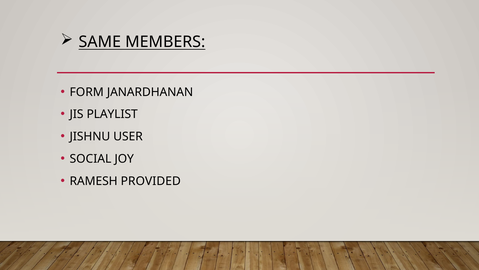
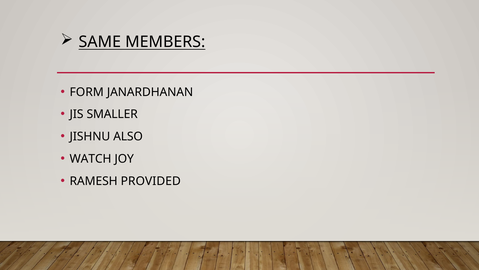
PLAYLIST: PLAYLIST -> SMALLER (112, 114)
USER: USER -> ALSO (128, 136)
SOCIAL: SOCIAL -> WATCH (91, 159)
